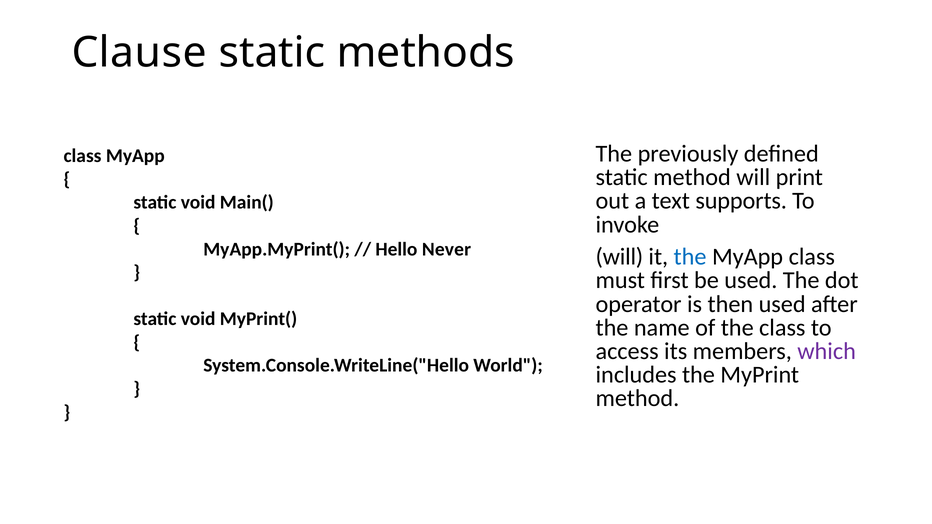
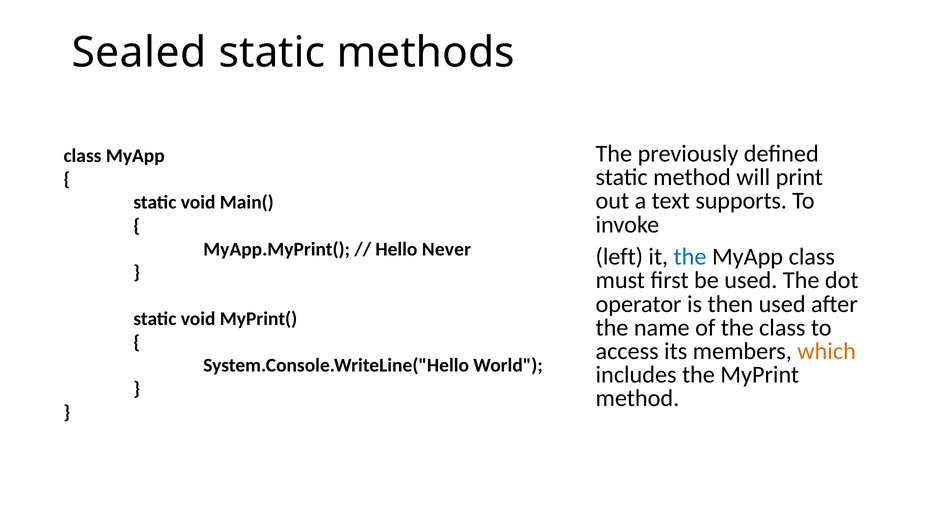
Clause: Clause -> Sealed (139, 53)
will: will -> left (619, 257)
which colour: purple -> orange (827, 351)
